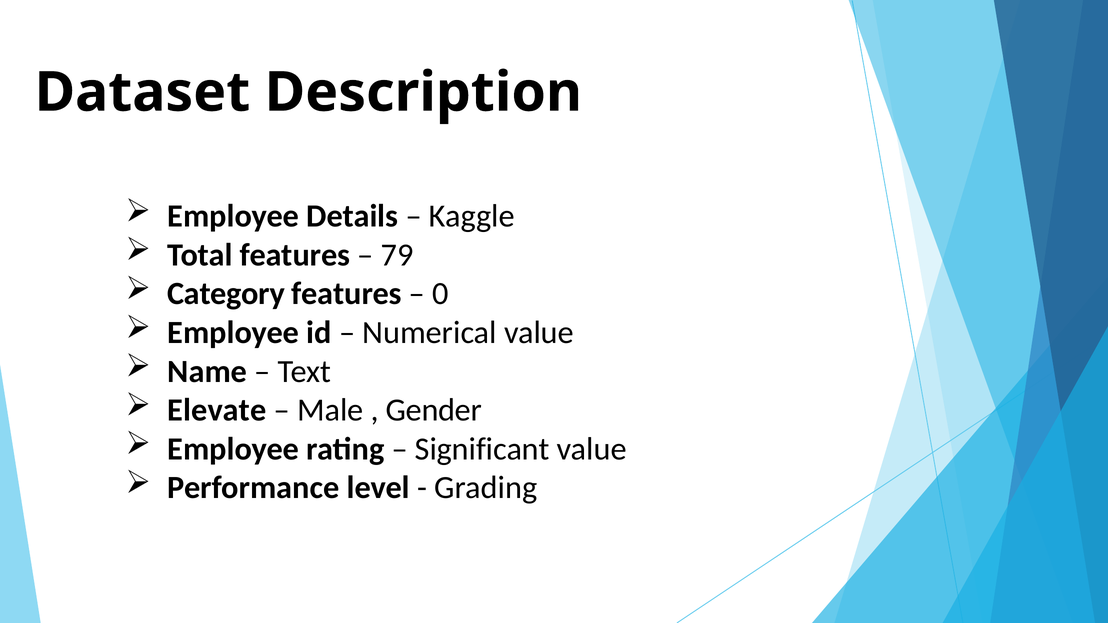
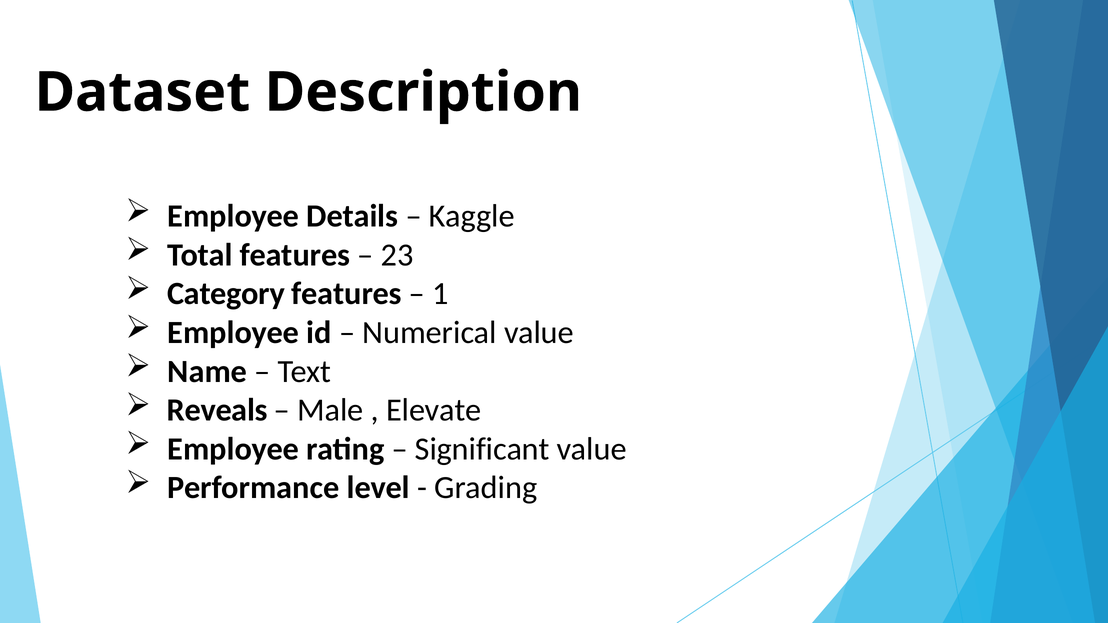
79: 79 -> 23 (397, 255)
0: 0 -> 1 (441, 294)
Elevate: Elevate -> Reveals (217, 410)
Gender: Gender -> Elevate (434, 410)
